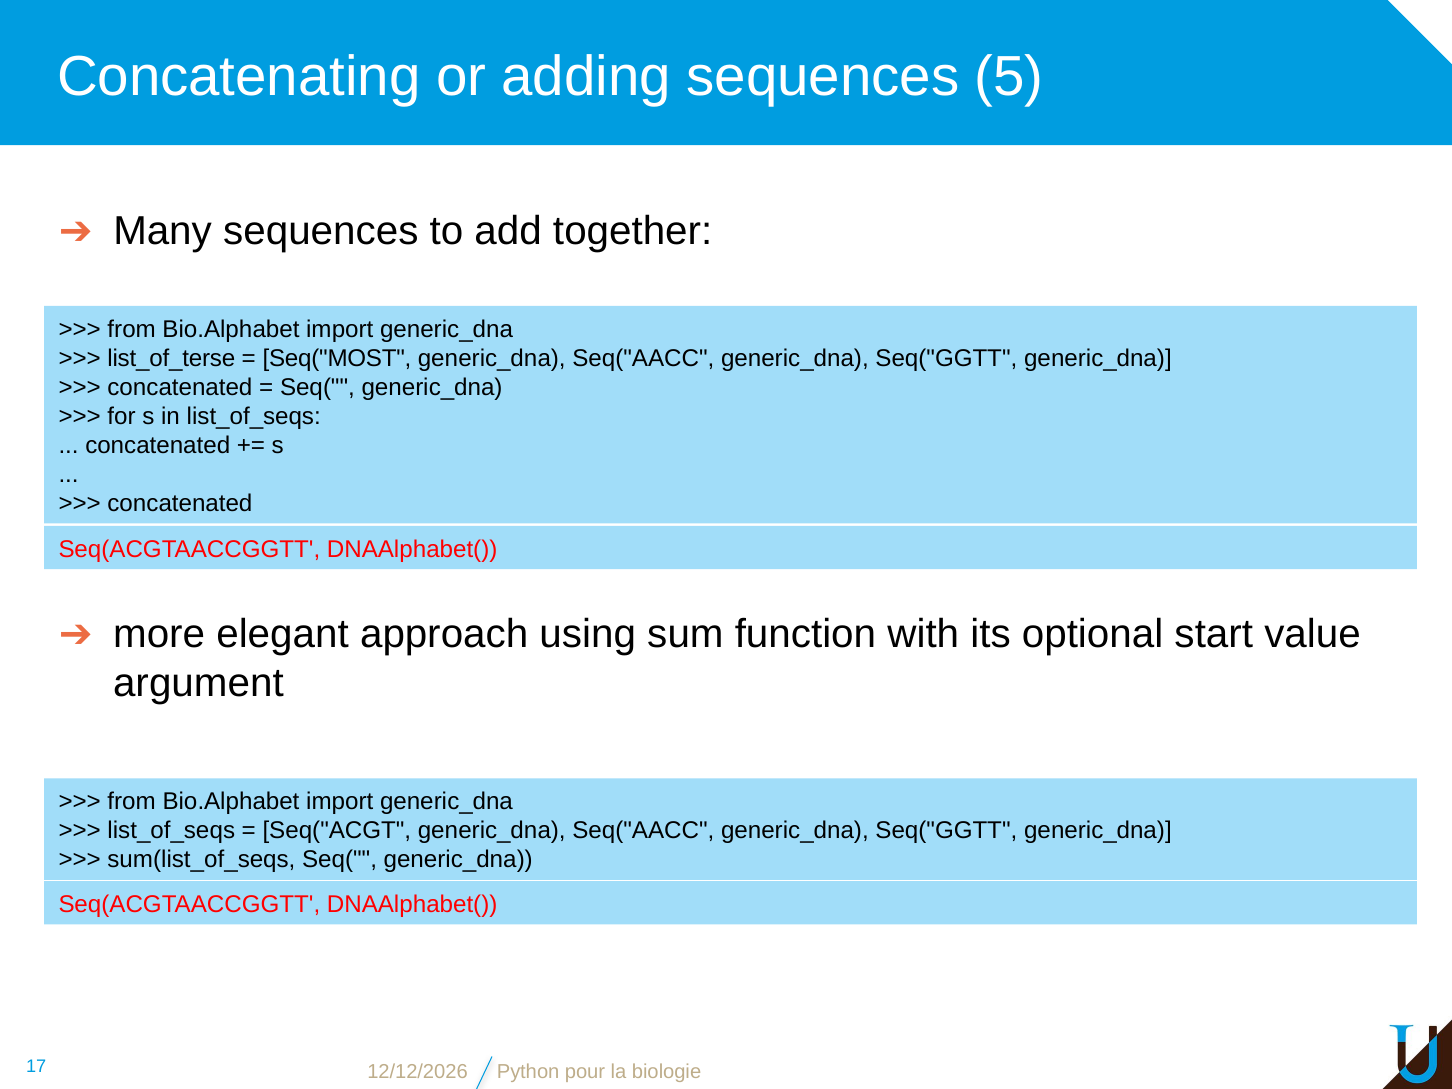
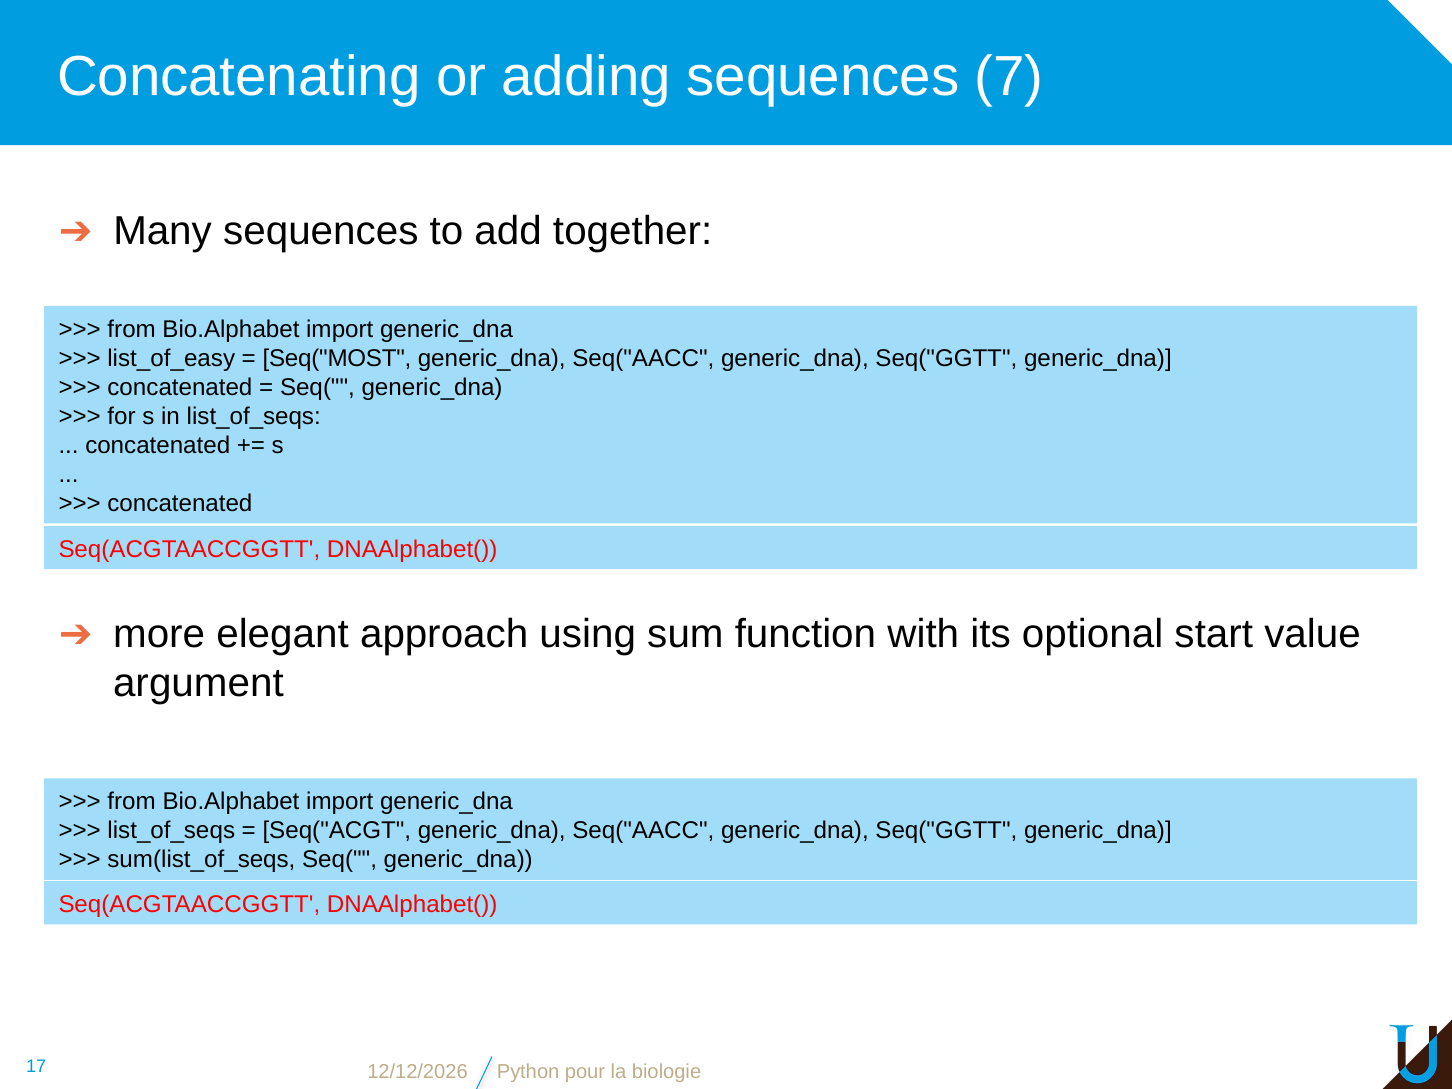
5: 5 -> 7 (1009, 76)
list_of_terse: list_of_terse -> list_of_easy (171, 358)
